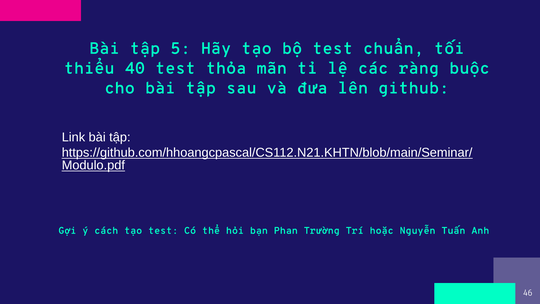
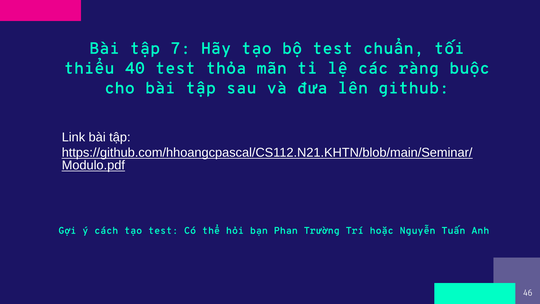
5: 5 -> 7 (180, 48)
